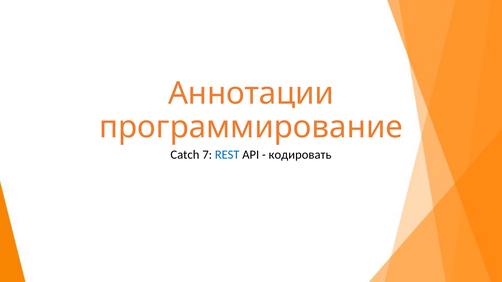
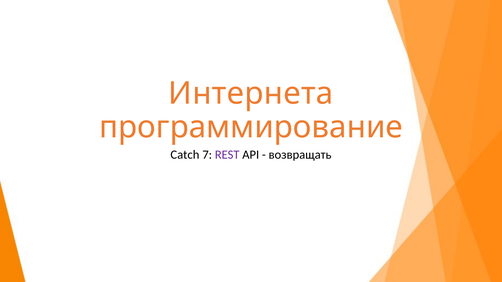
Аннотации: Аннотации -> Интернета (251, 93)
REST colour: blue -> purple (227, 155)
кодировать: кодировать -> возвращать (300, 155)
